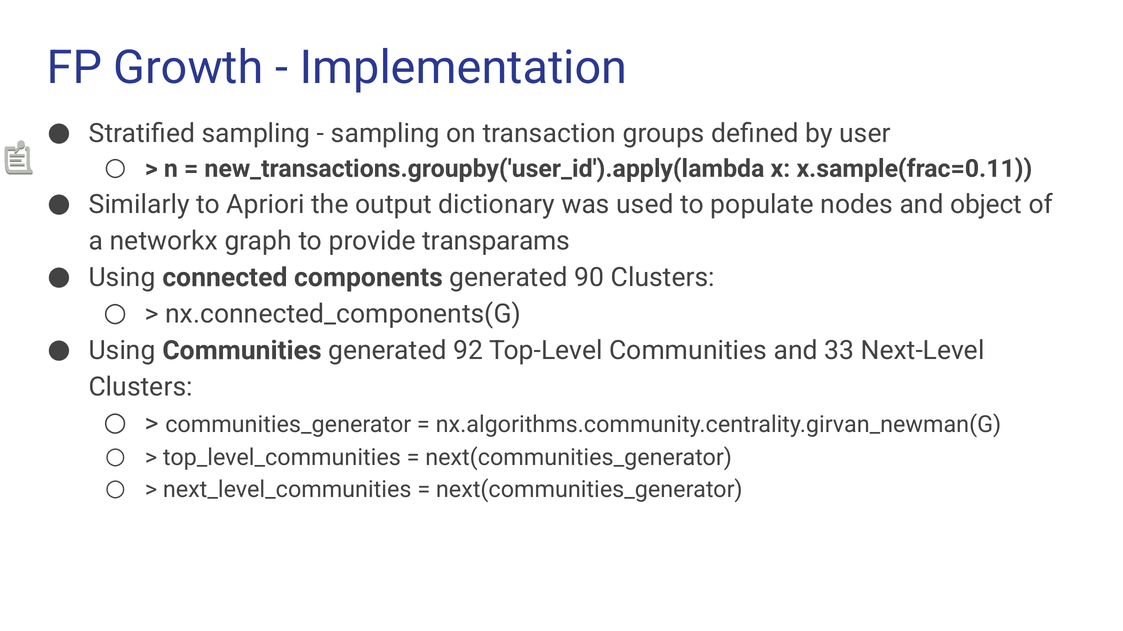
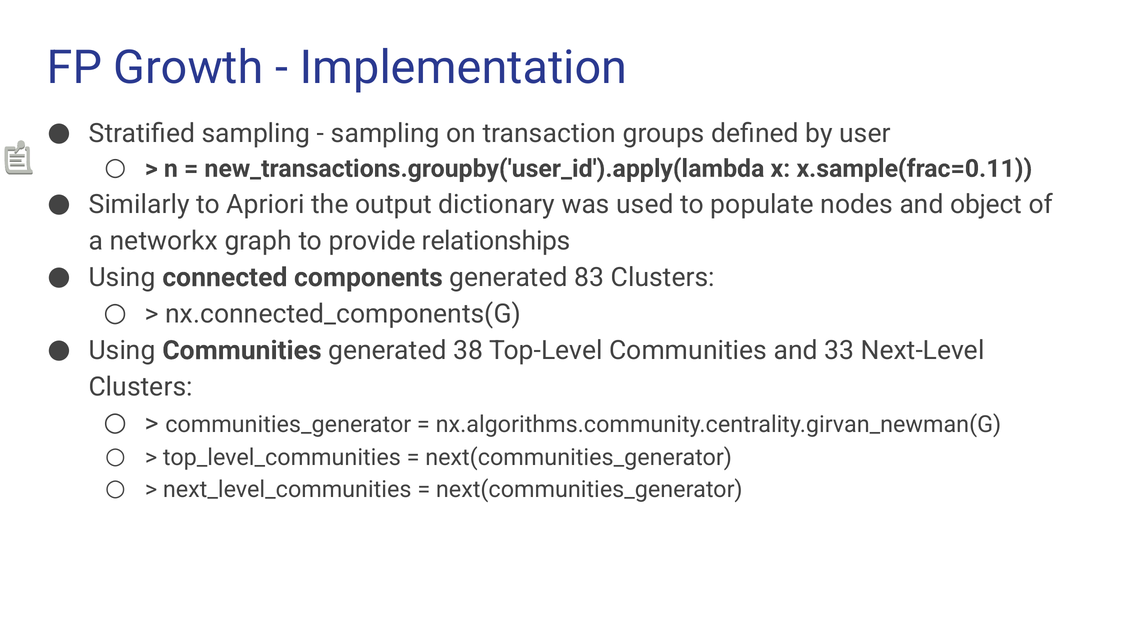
transparams: transparams -> relationships (496, 241)
90: 90 -> 83 (589, 278)
92: 92 -> 38 (468, 351)
